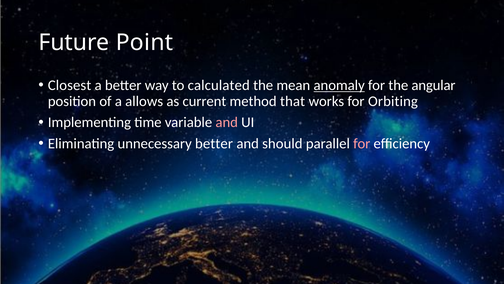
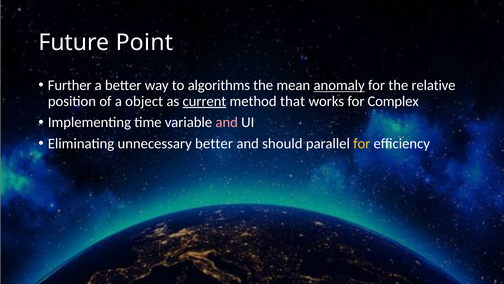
Closest: Closest -> Further (70, 85)
calculated: calculated -> algorithms (219, 85)
angular: angular -> relative (434, 85)
allows: allows -> object (144, 101)
current underline: none -> present (204, 101)
Orbiting: Orbiting -> Complex (393, 101)
for colour: pink -> yellow (362, 143)
